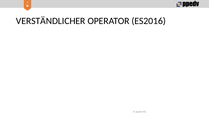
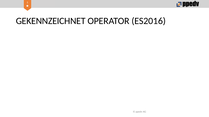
VERSTÄNDLICHER: VERSTÄNDLICHER -> GEKENNZEICHNET (51, 21)
